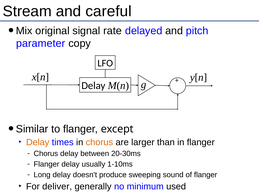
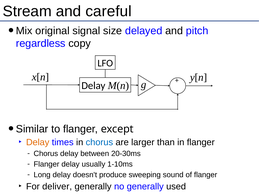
rate: rate -> size (113, 31)
parameter: parameter -> regardless (41, 44)
chorus colour: orange -> blue (99, 142)
no minimum: minimum -> generally (145, 187)
